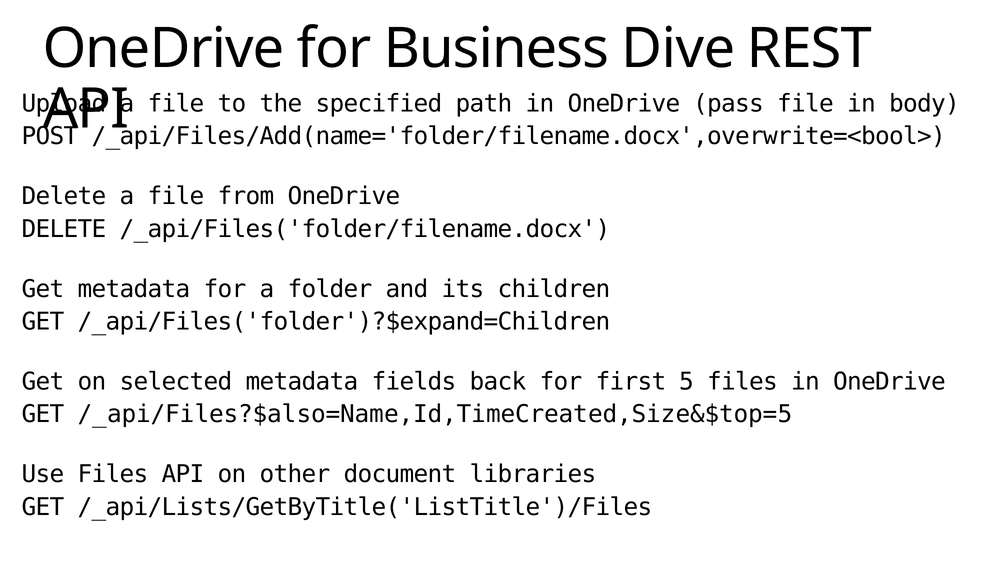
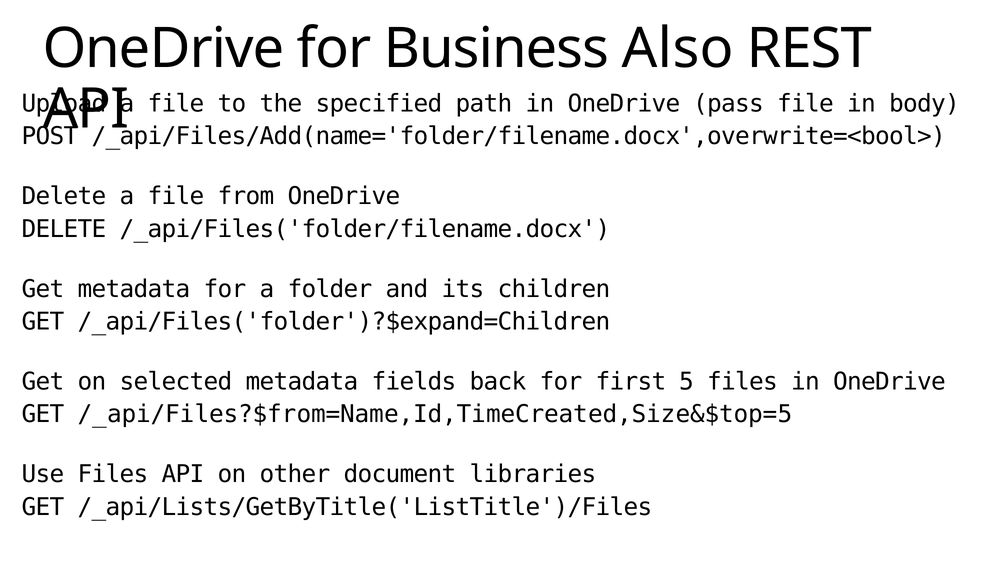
Dive: Dive -> Also (678, 49)
/_api/Files?$also=Name,Id,TimeCreated,Size&$top=5: /_api/Files?$also=Name,Id,TimeCreated,Size&$top=5 -> /_api/Files?$from=Name,Id,TimeCreated,Size&$top=5 (435, 415)
